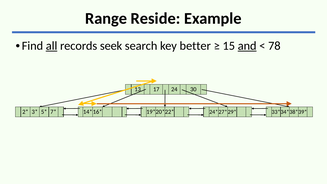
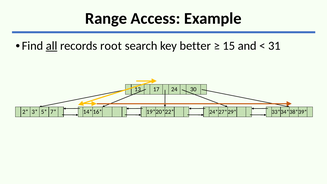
Reside: Reside -> Access (155, 19)
seek: seek -> root (111, 46)
and underline: present -> none (247, 46)
78: 78 -> 31 (274, 46)
